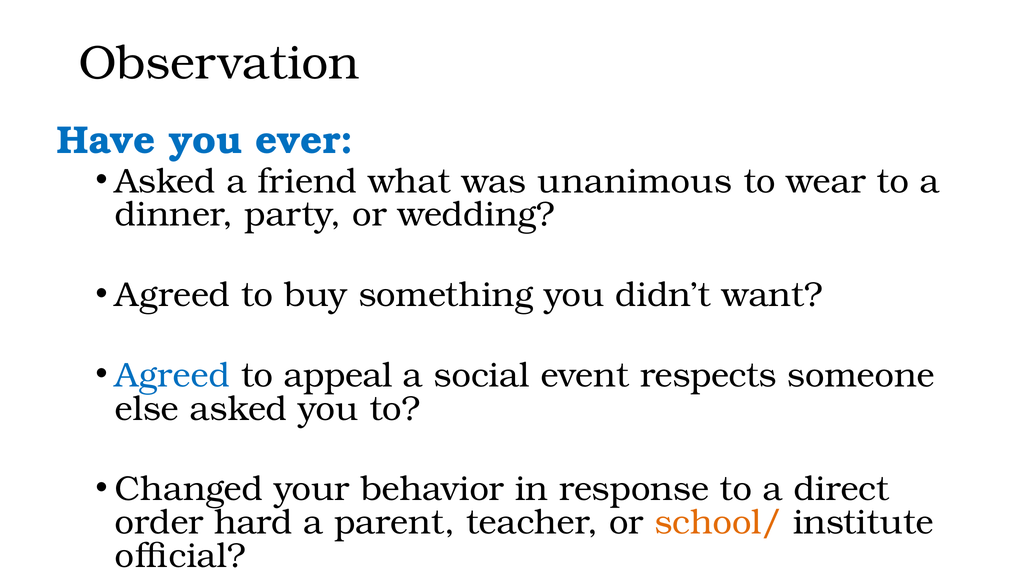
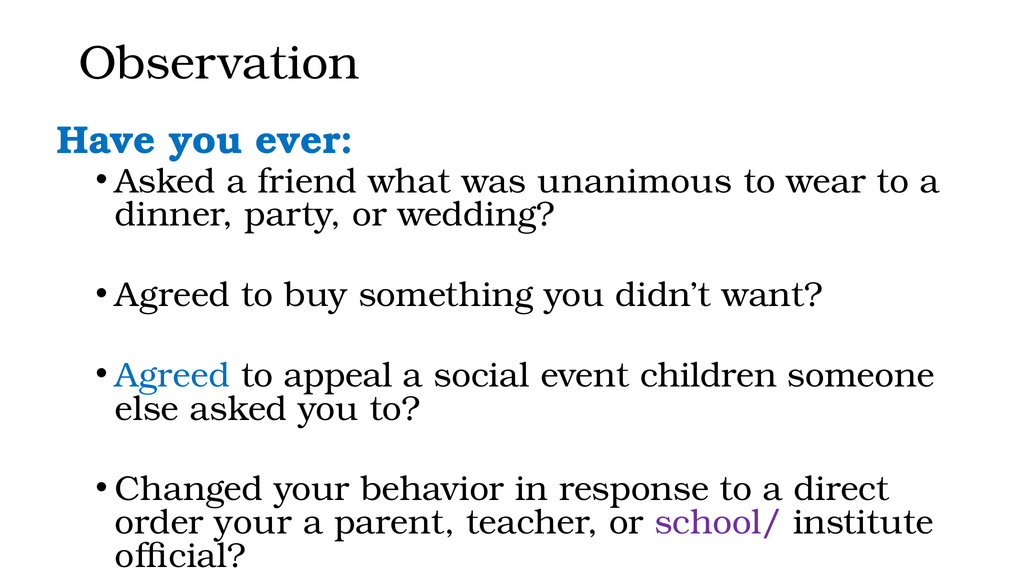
respects: respects -> children (708, 375)
order hard: hard -> your (253, 522)
school/ colour: orange -> purple (718, 522)
